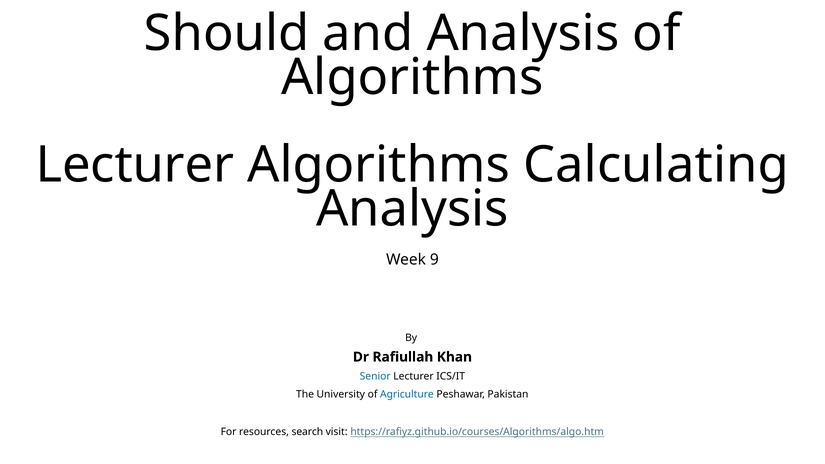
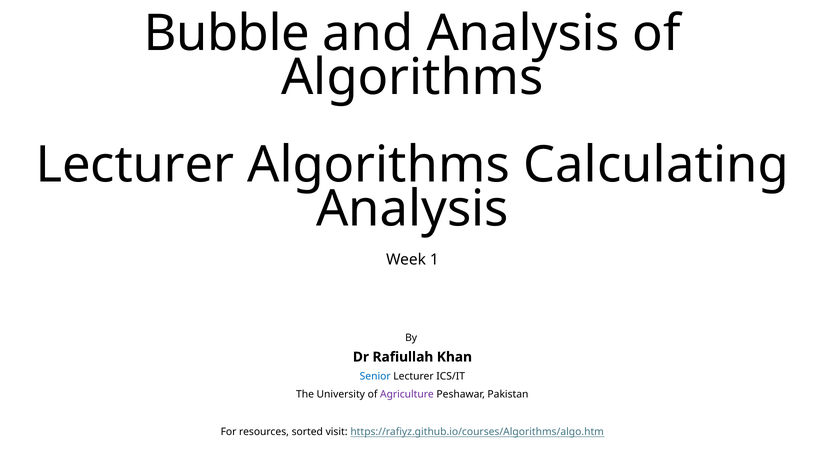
Should: Should -> Bubble (227, 34)
9: 9 -> 1 (434, 260)
Agriculture colour: blue -> purple (407, 394)
search: search -> sorted (307, 432)
